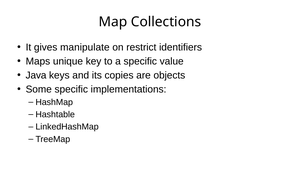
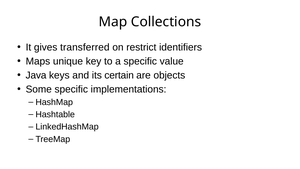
manipulate: manipulate -> transferred (85, 47)
copies: copies -> certain (119, 75)
